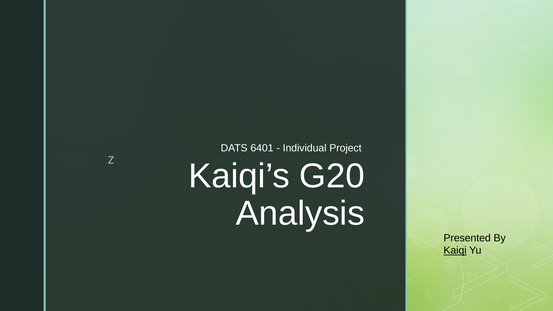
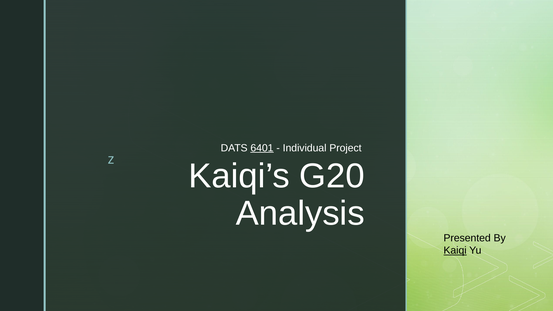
6401 underline: none -> present (262, 148)
